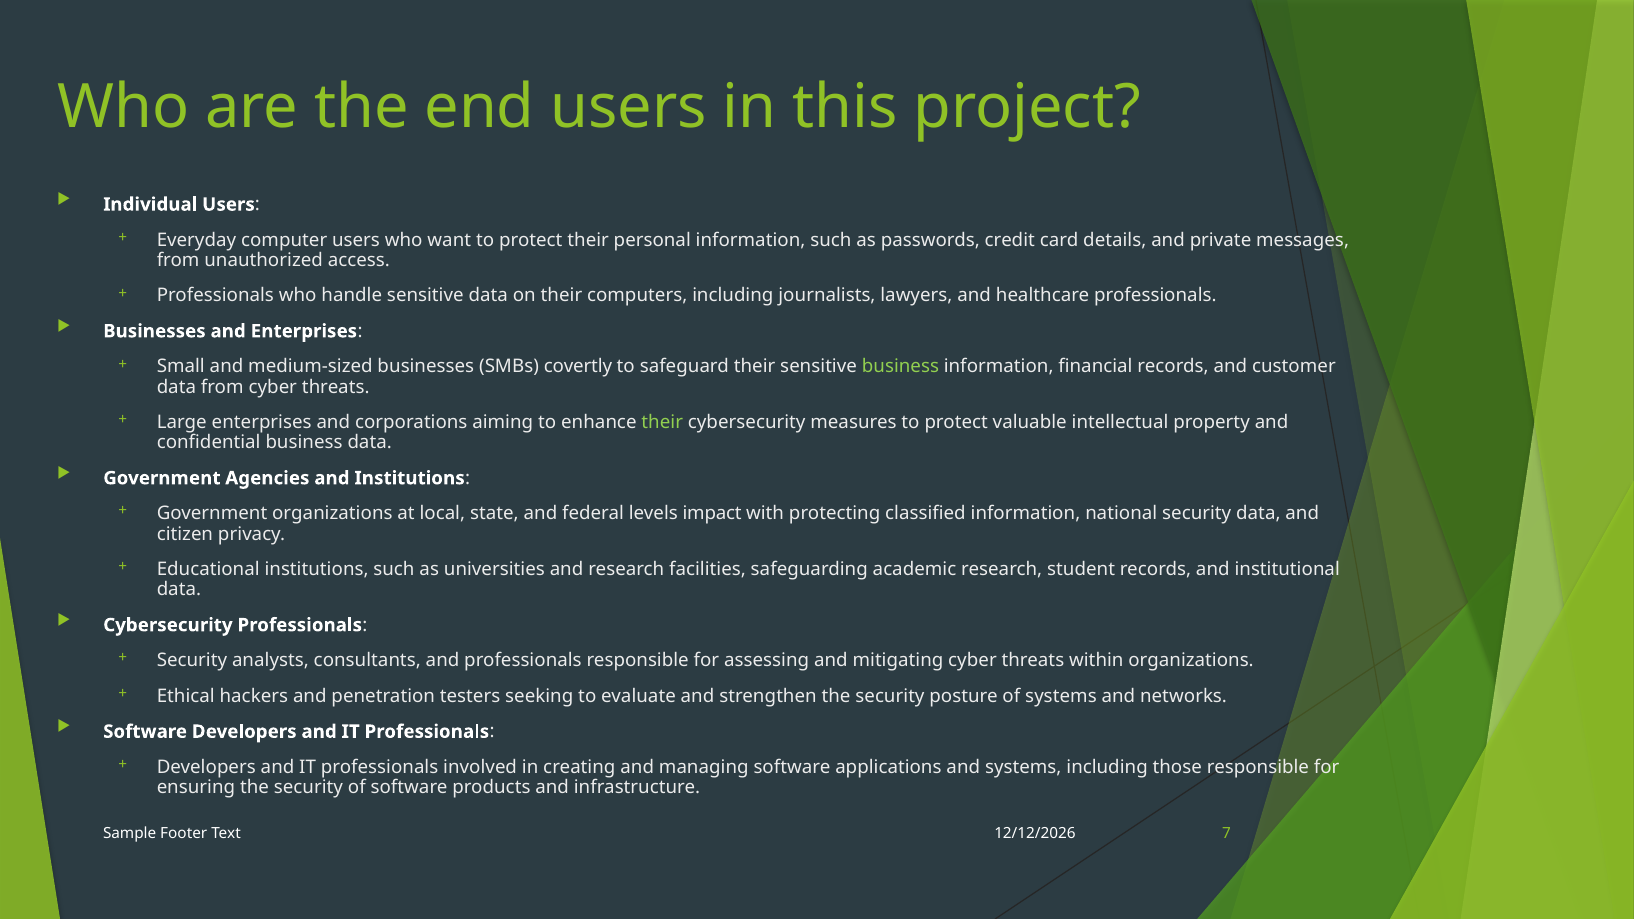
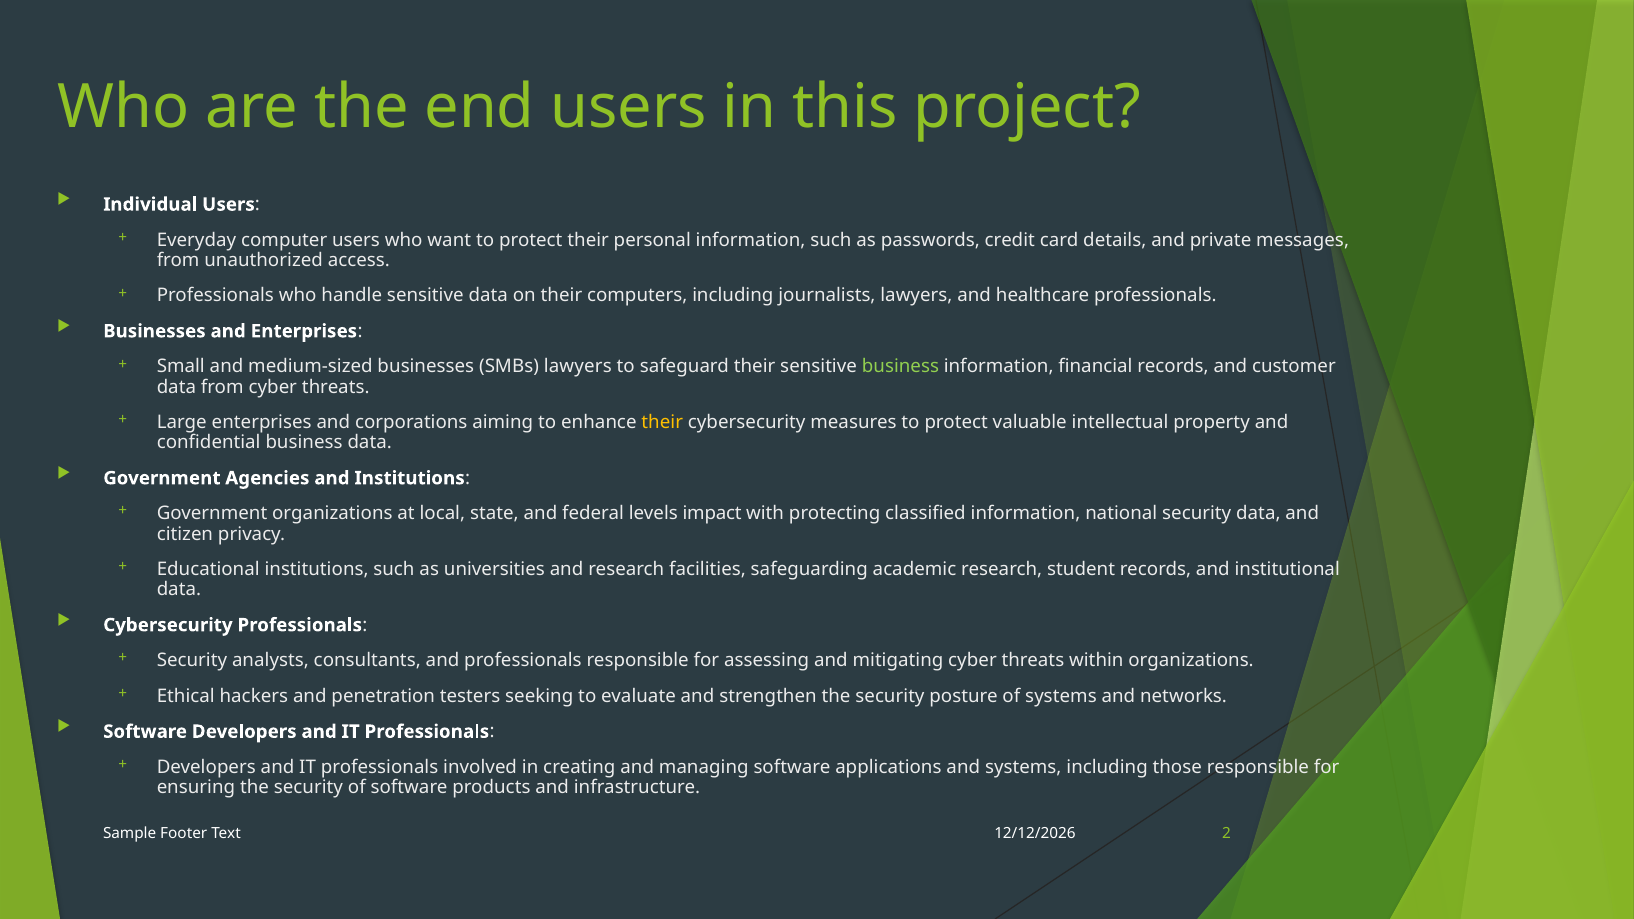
SMBs covertly: covertly -> lawyers (578, 367)
their colour: light green -> yellow (662, 423)
7: 7 -> 2 (1226, 834)
